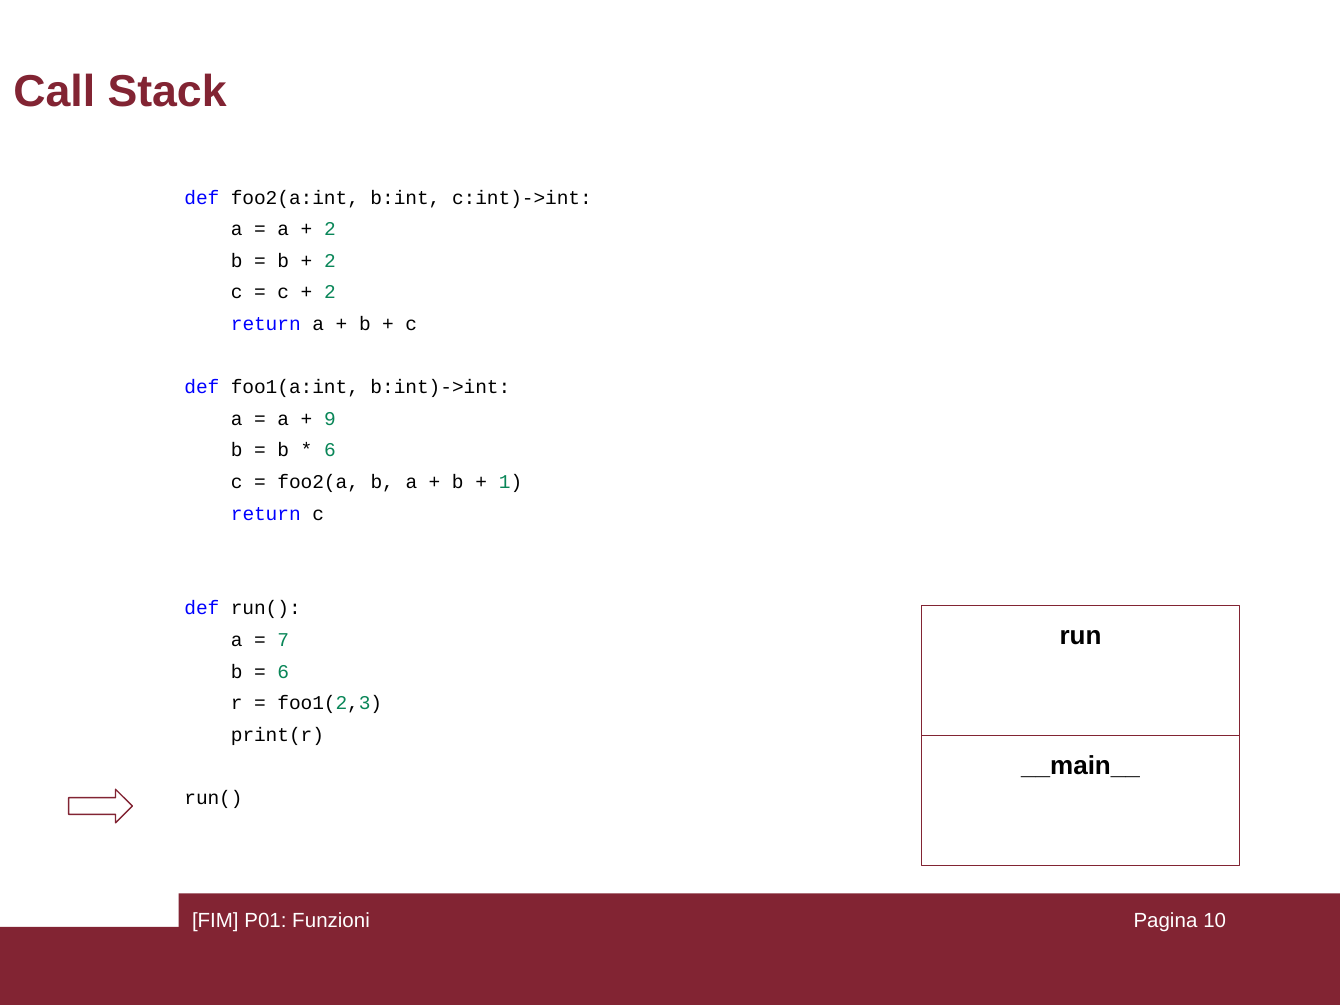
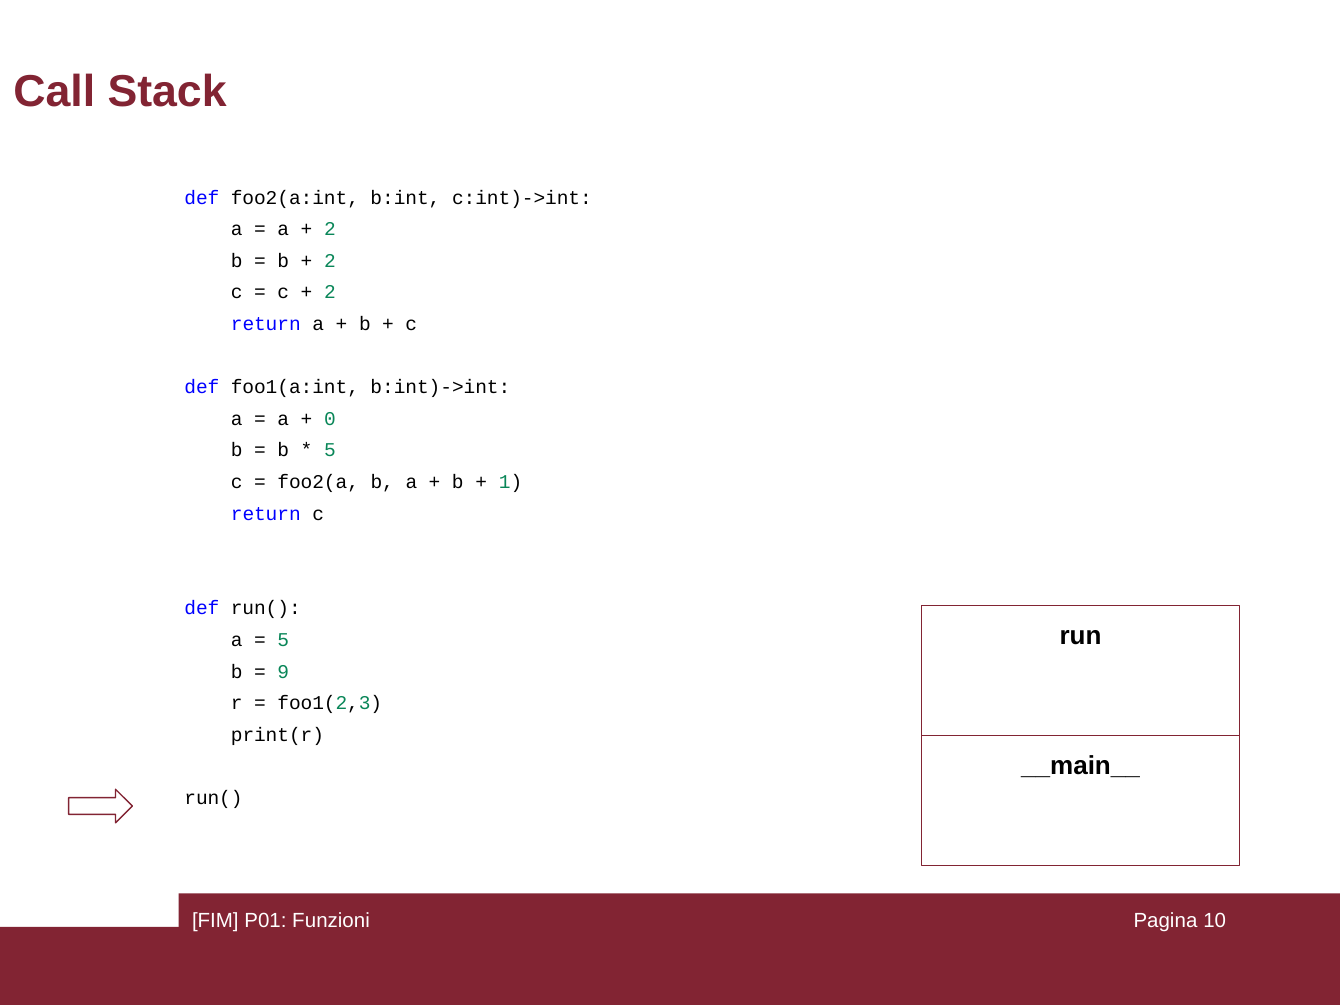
9: 9 -> 0 (330, 419)
6: 6 -> 5 (330, 451)
7: 7 -> 5 (283, 640)
6: 6 -> 9 (283, 672)
